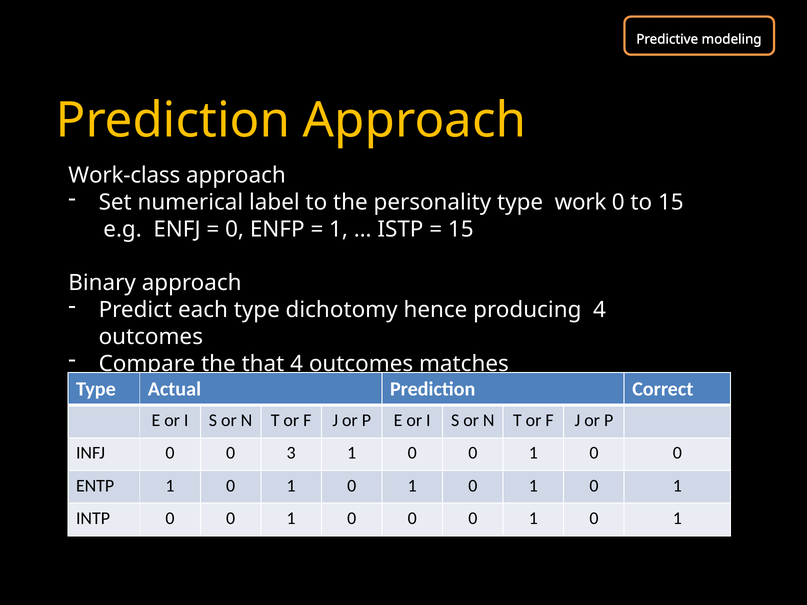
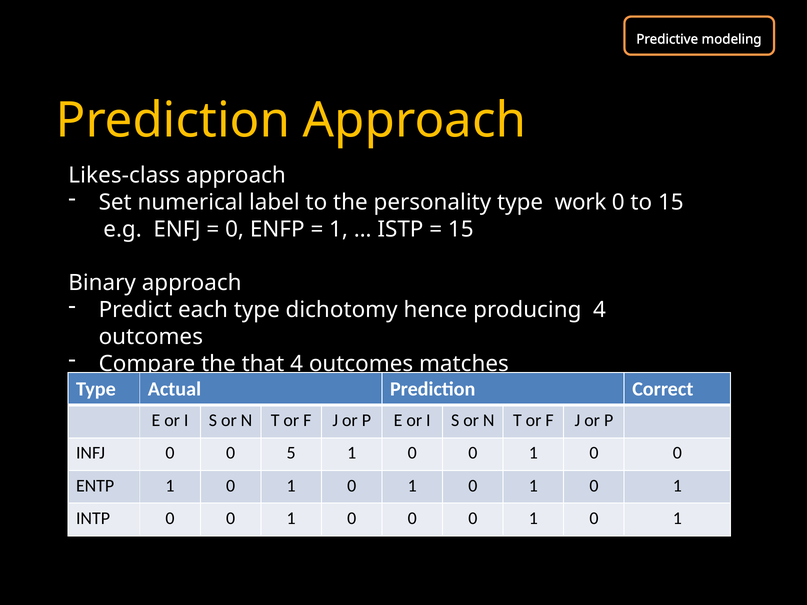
Work-class: Work-class -> Likes-class (124, 175)
3: 3 -> 5 (291, 453)
